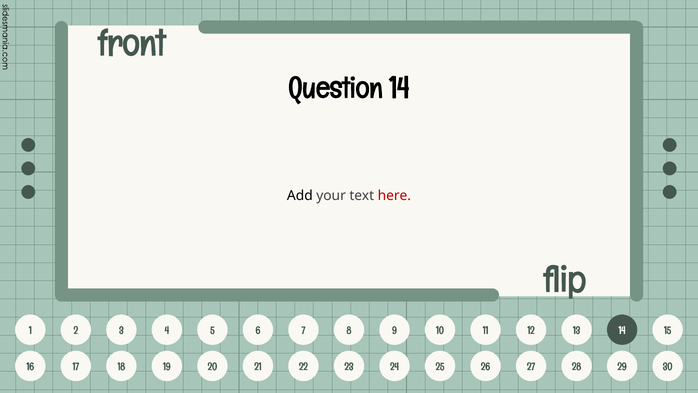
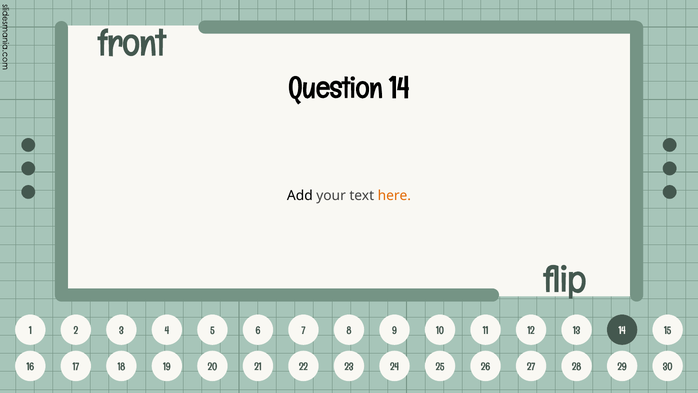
here colour: red -> orange (394, 195)
